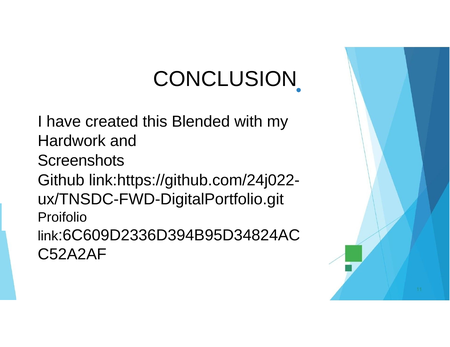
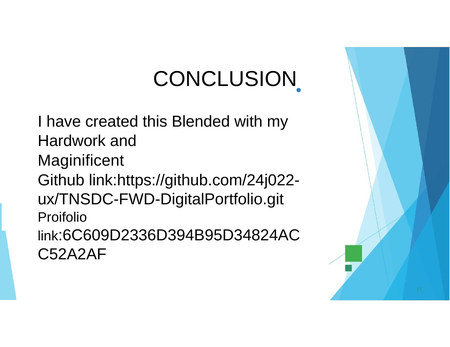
Screenshots: Screenshots -> Maginificent (81, 161)
